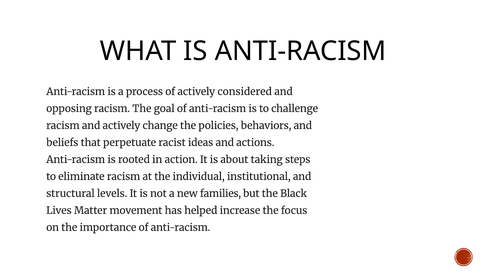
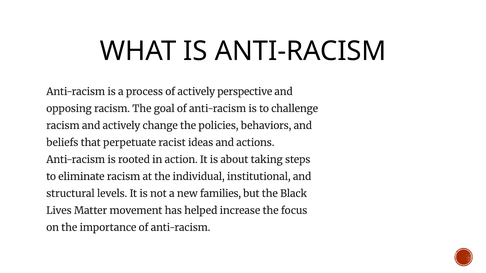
considered: considered -> perspective (245, 92)
